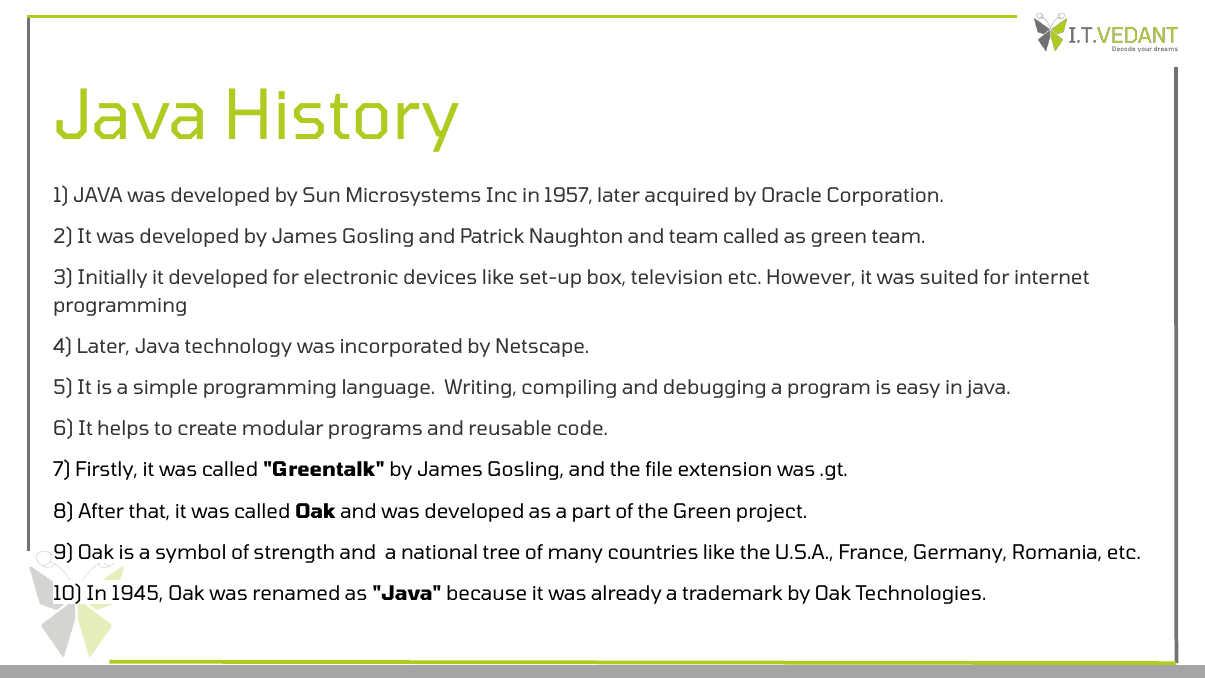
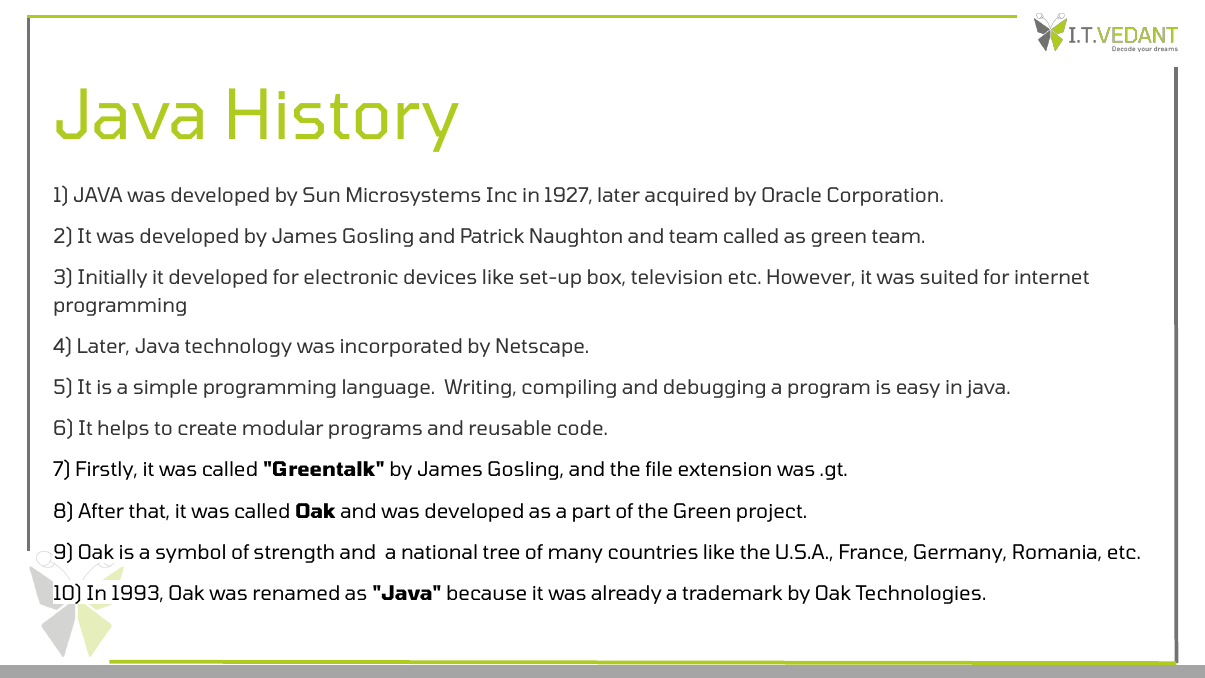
1957: 1957 -> 1927 (569, 196)
1945: 1945 -> 1993 (138, 593)
